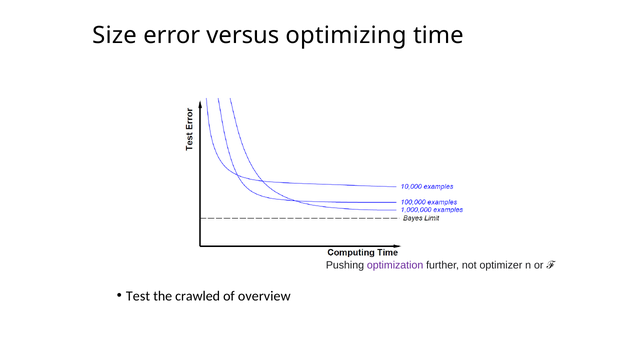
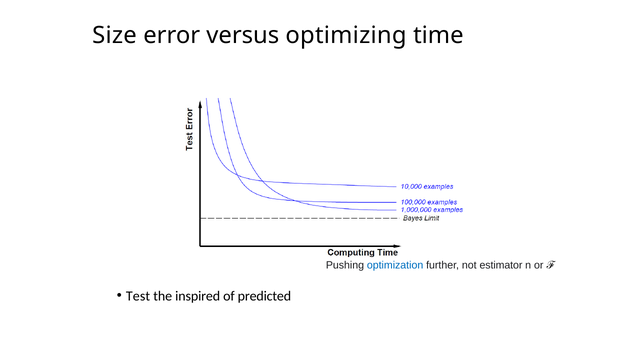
optimization colour: purple -> blue (395, 265)
optimizer: optimizer -> estimator (501, 265)
crawled: crawled -> inspired (198, 296)
overview: overview -> predicted (264, 296)
